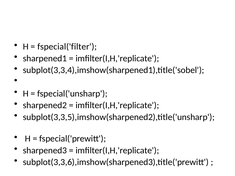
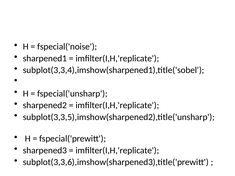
fspecial('filter: fspecial('filter -> fspecial('noise (67, 47)
